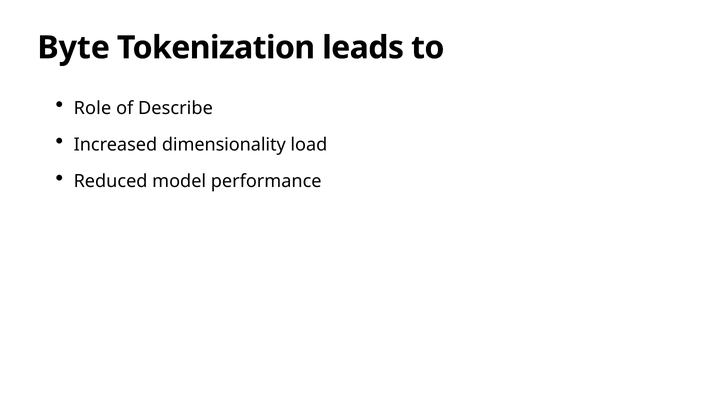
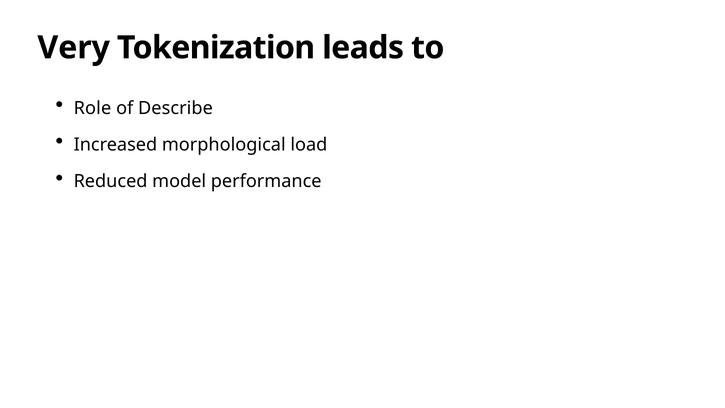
Byte: Byte -> Very (74, 48)
dimensionality: dimensionality -> morphological (224, 145)
